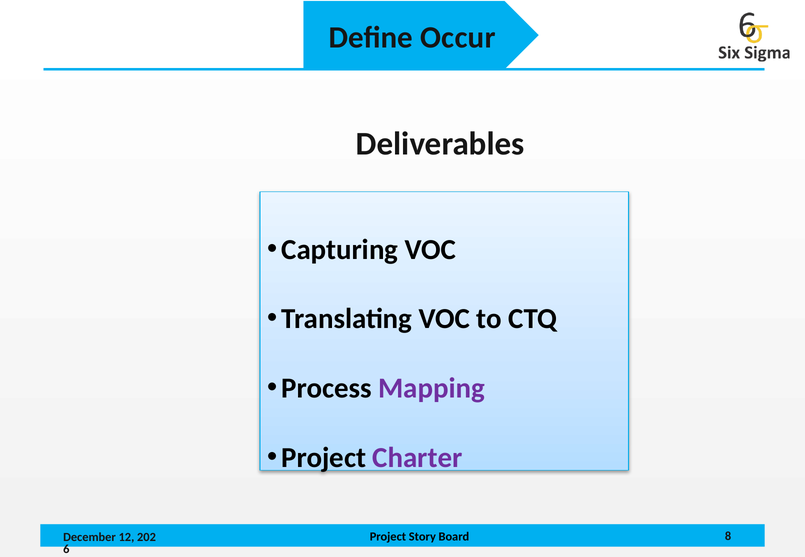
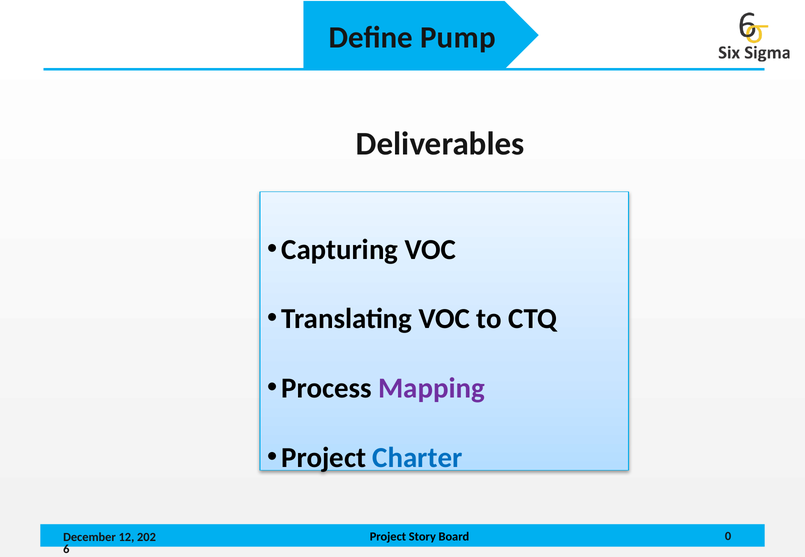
Occur: Occur -> Pump (458, 37)
Charter colour: purple -> blue (417, 458)
8: 8 -> 0 (728, 537)
